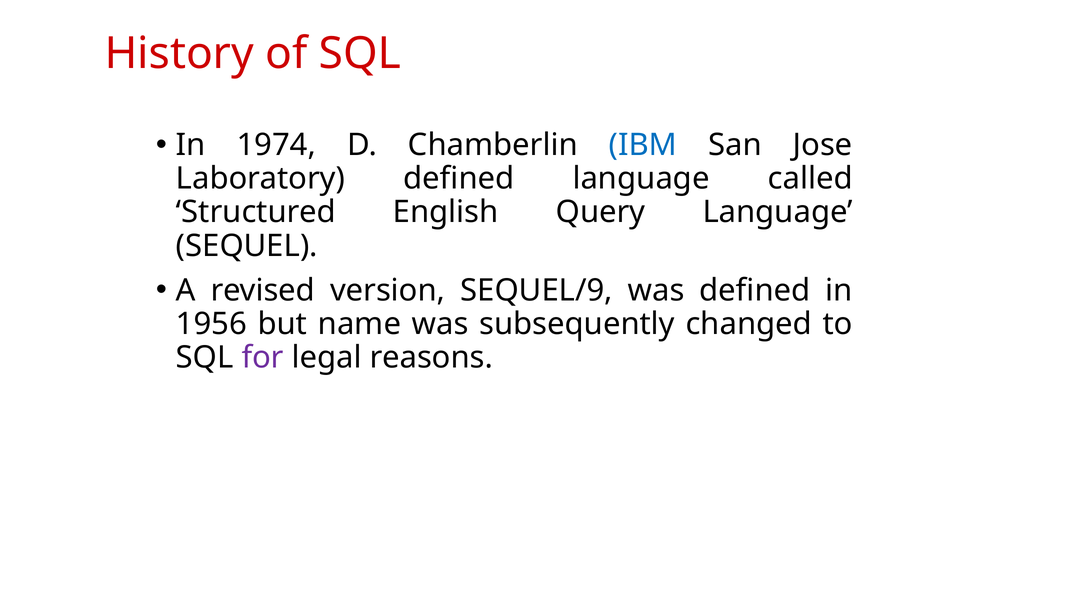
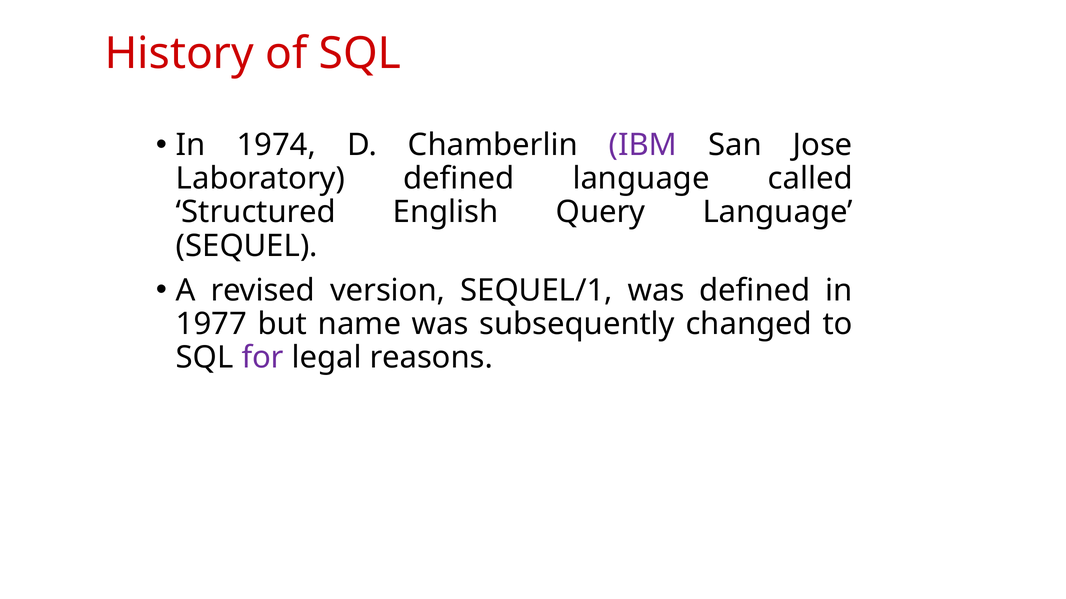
IBM colour: blue -> purple (643, 145)
SEQUEL/9: SEQUEL/9 -> SEQUEL/1 (536, 291)
1956: 1956 -> 1977 (211, 324)
